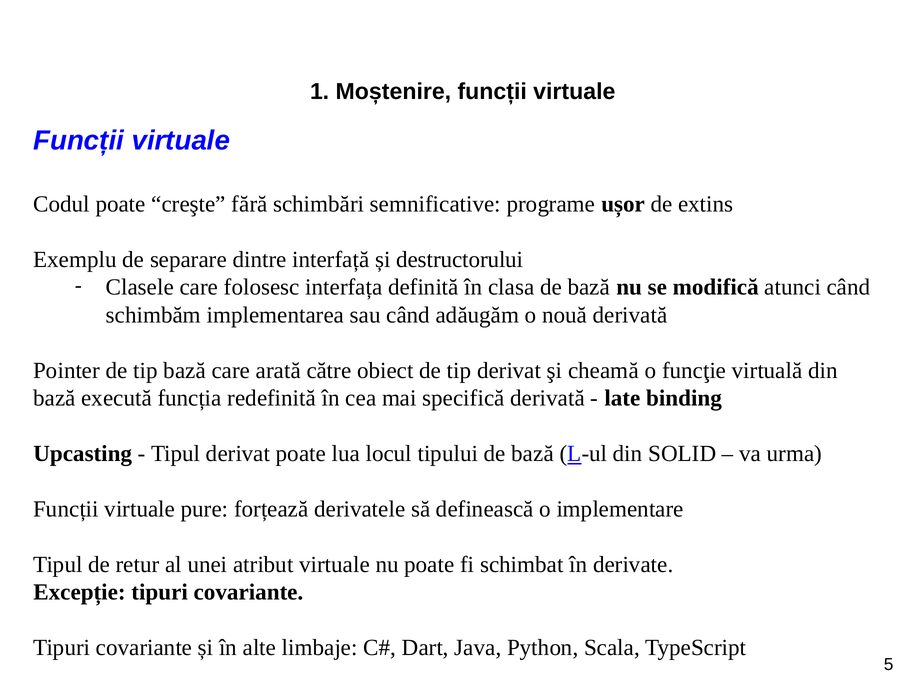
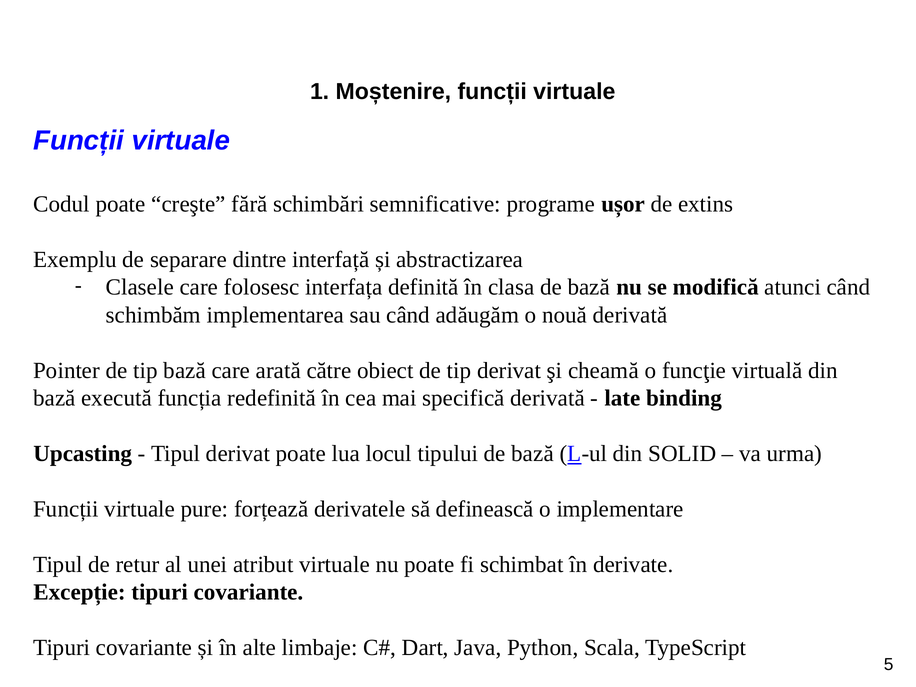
destructorului: destructorului -> abstractizarea (460, 260)
